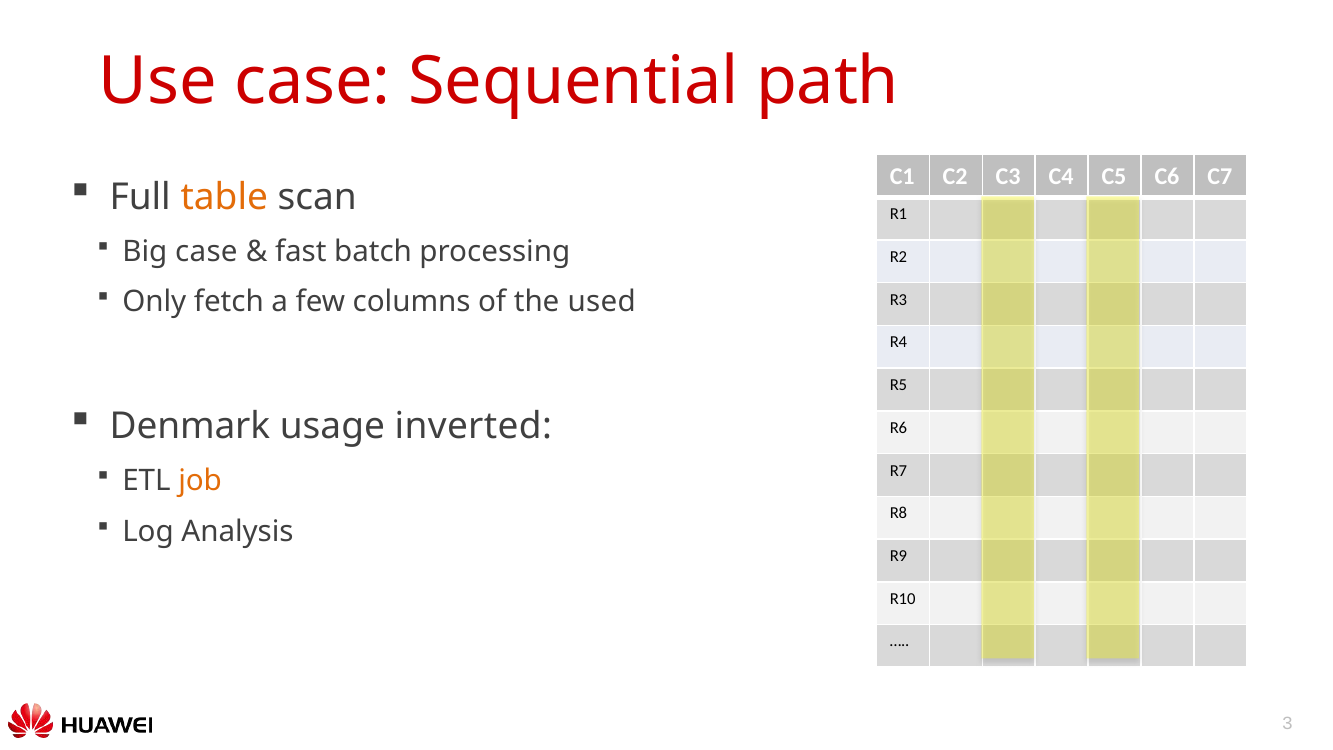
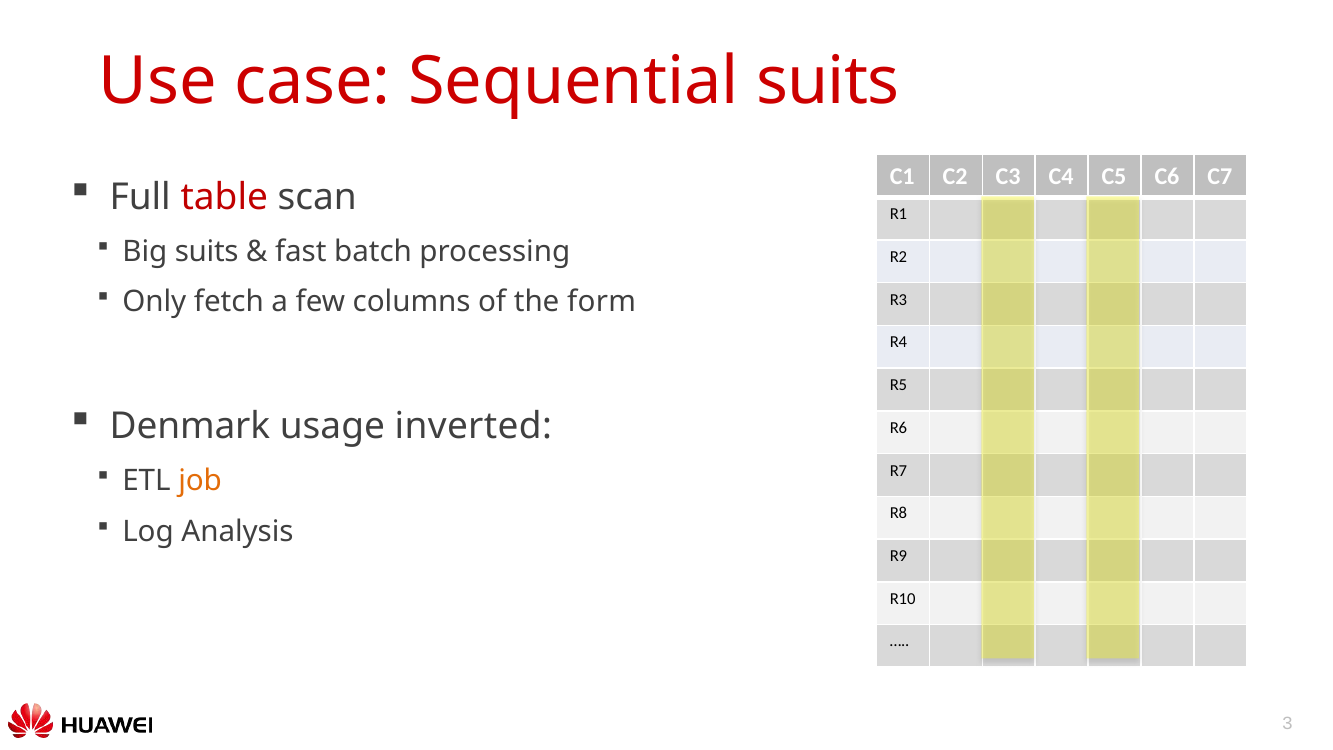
Sequential path: path -> suits (828, 81)
table colour: orange -> red (224, 197)
Big case: case -> suits (207, 251)
used: used -> form (602, 302)
